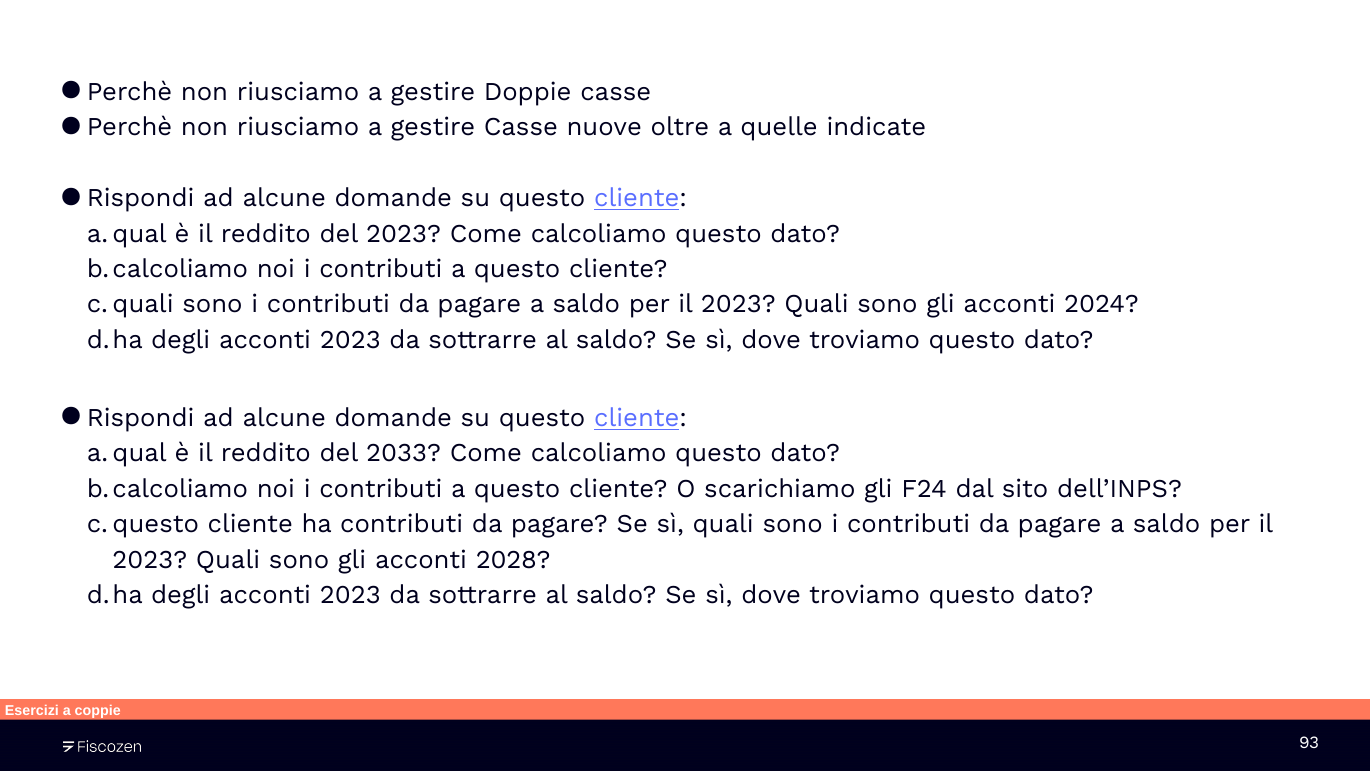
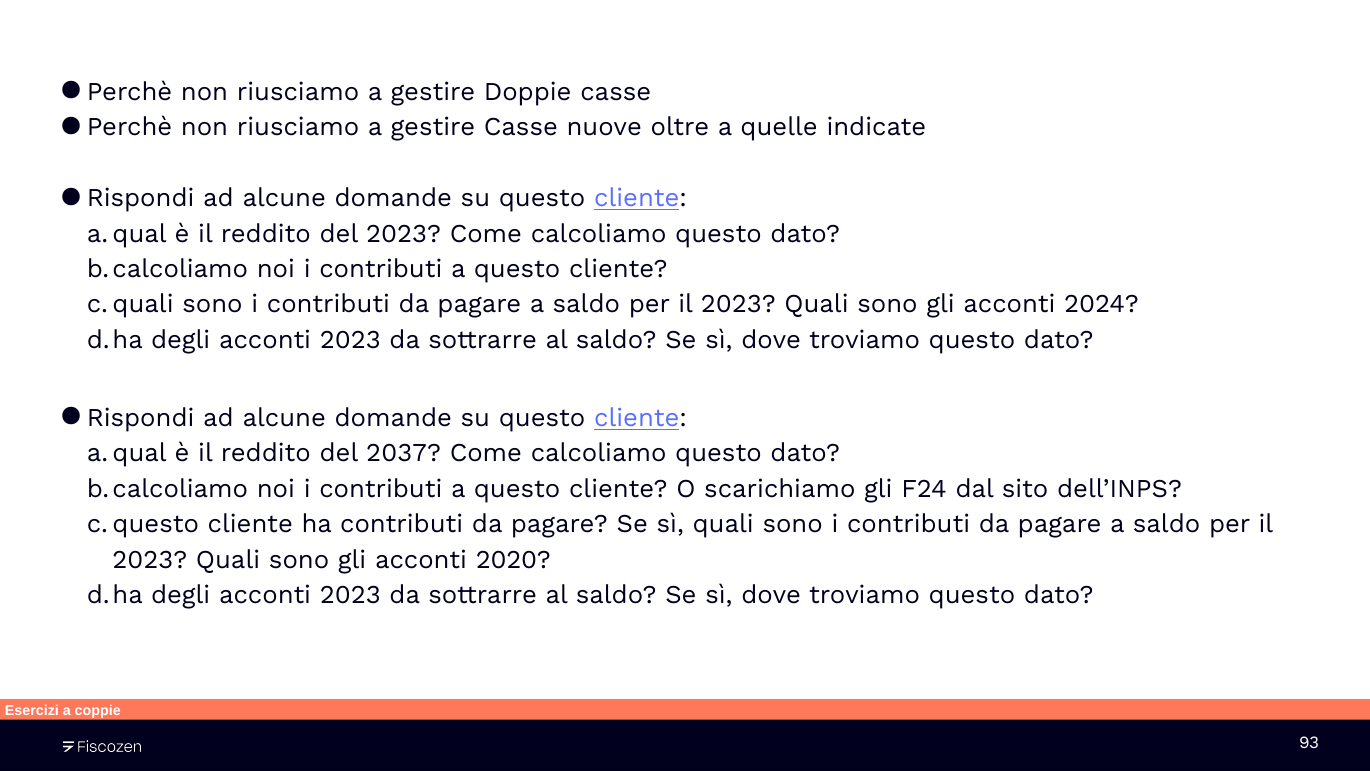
2033: 2033 -> 2037 (404, 453)
2028: 2028 -> 2020 (513, 560)
